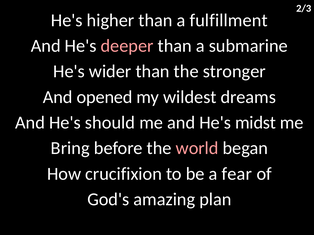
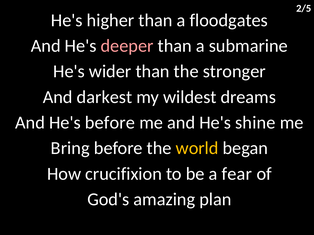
2/3: 2/3 -> 2/5 (304, 9)
fulfillment: fulfillment -> floodgates (229, 20)
opened: opened -> darkest (105, 97)
He's should: should -> before (110, 123)
midst: midst -> shine (255, 123)
world colour: pink -> yellow (197, 149)
